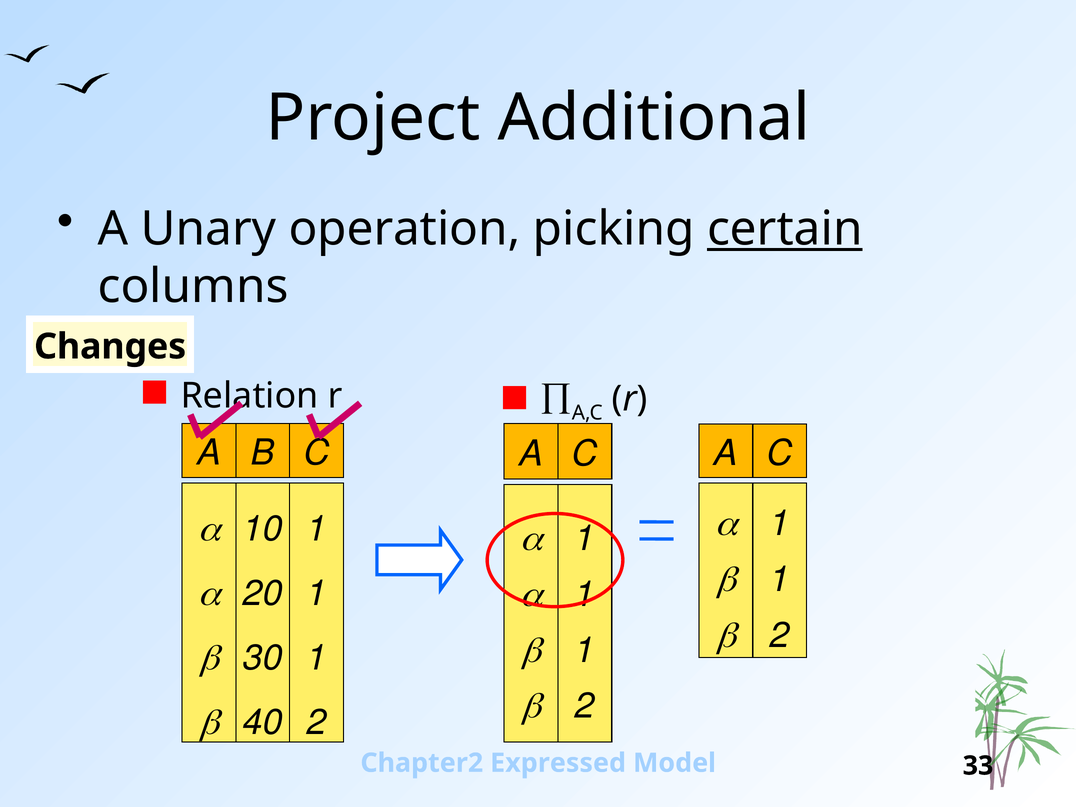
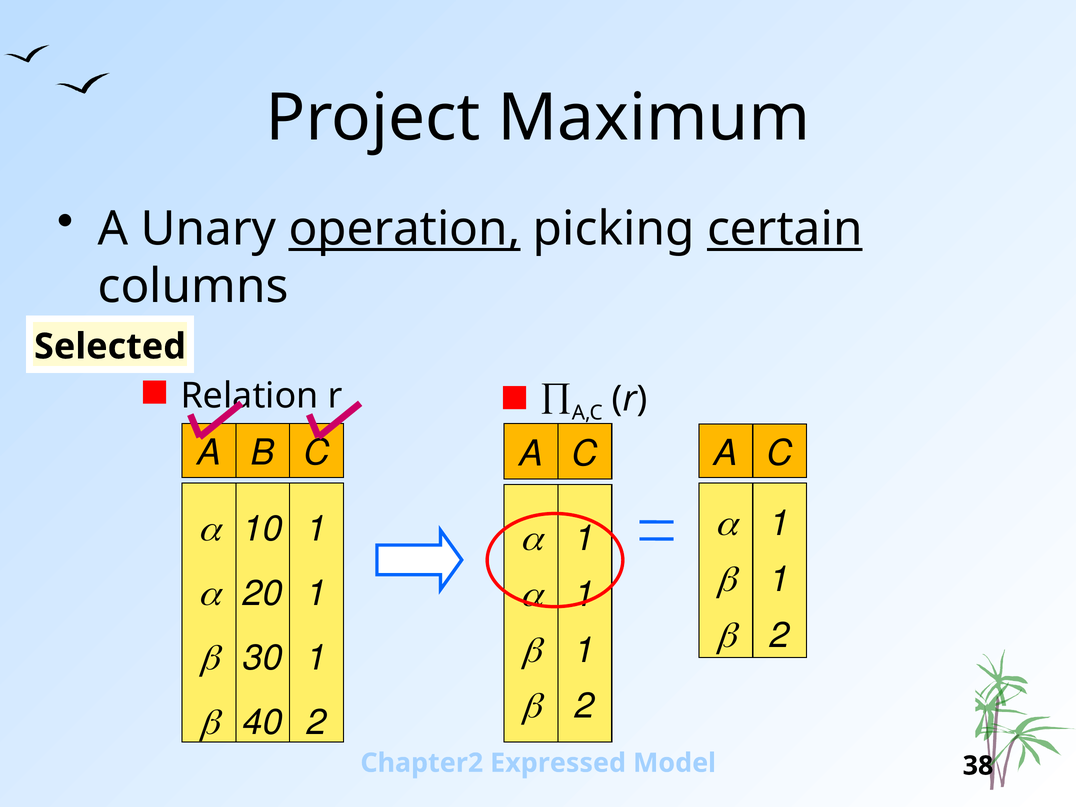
Additional: Additional -> Maximum (654, 118)
operation underline: none -> present (405, 229)
Changes: Changes -> Selected (110, 347)
33: 33 -> 38 (978, 766)
